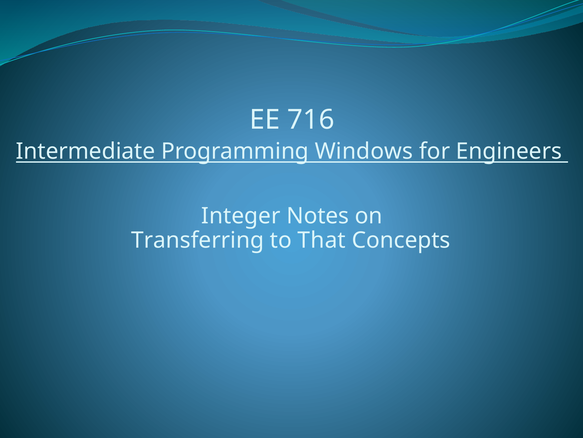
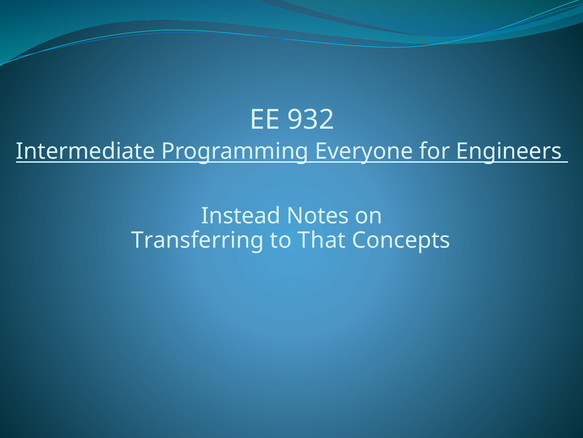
716: 716 -> 932 (311, 120)
Windows: Windows -> Everyone (364, 151)
Integer: Integer -> Instead (241, 216)
